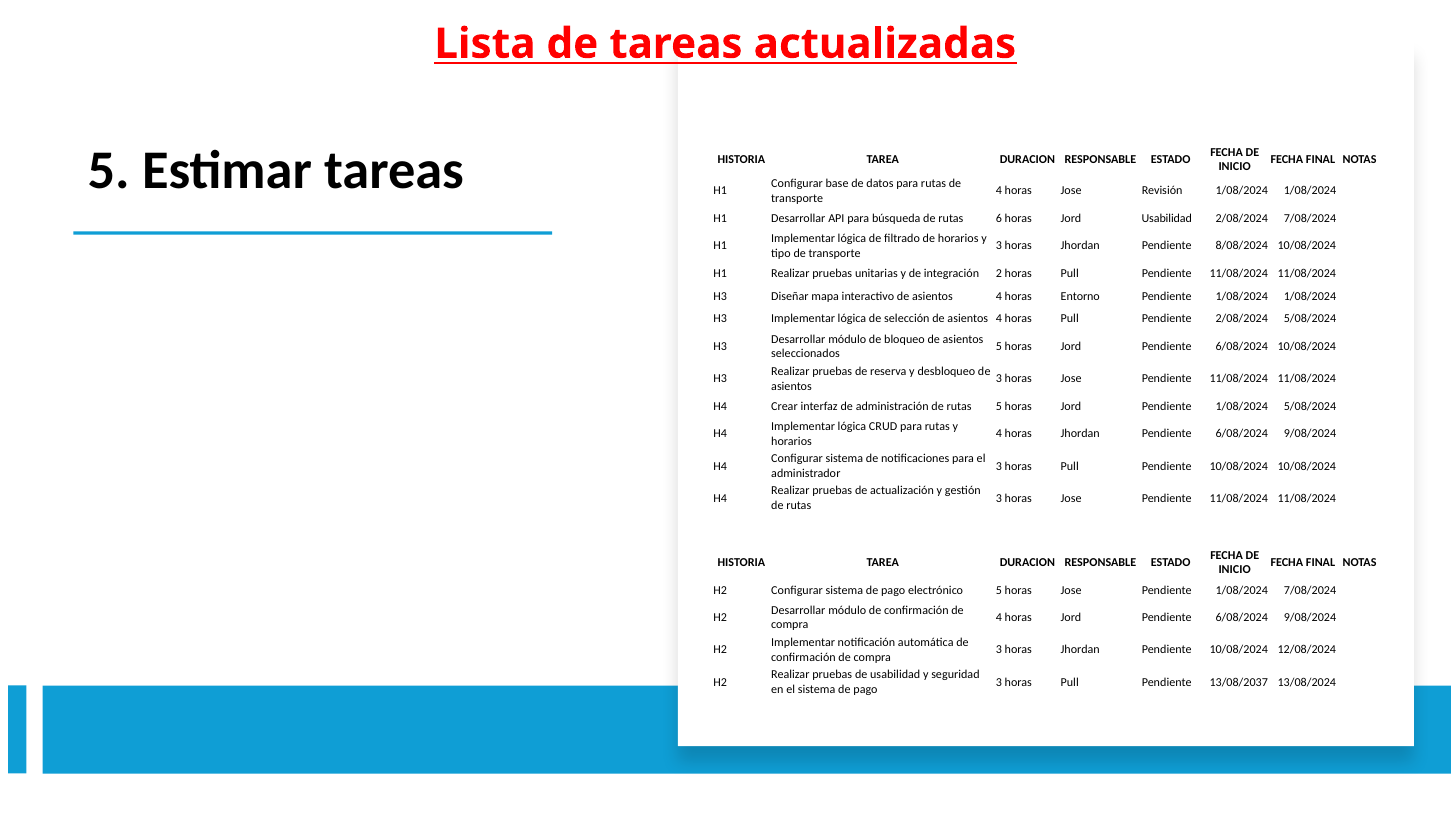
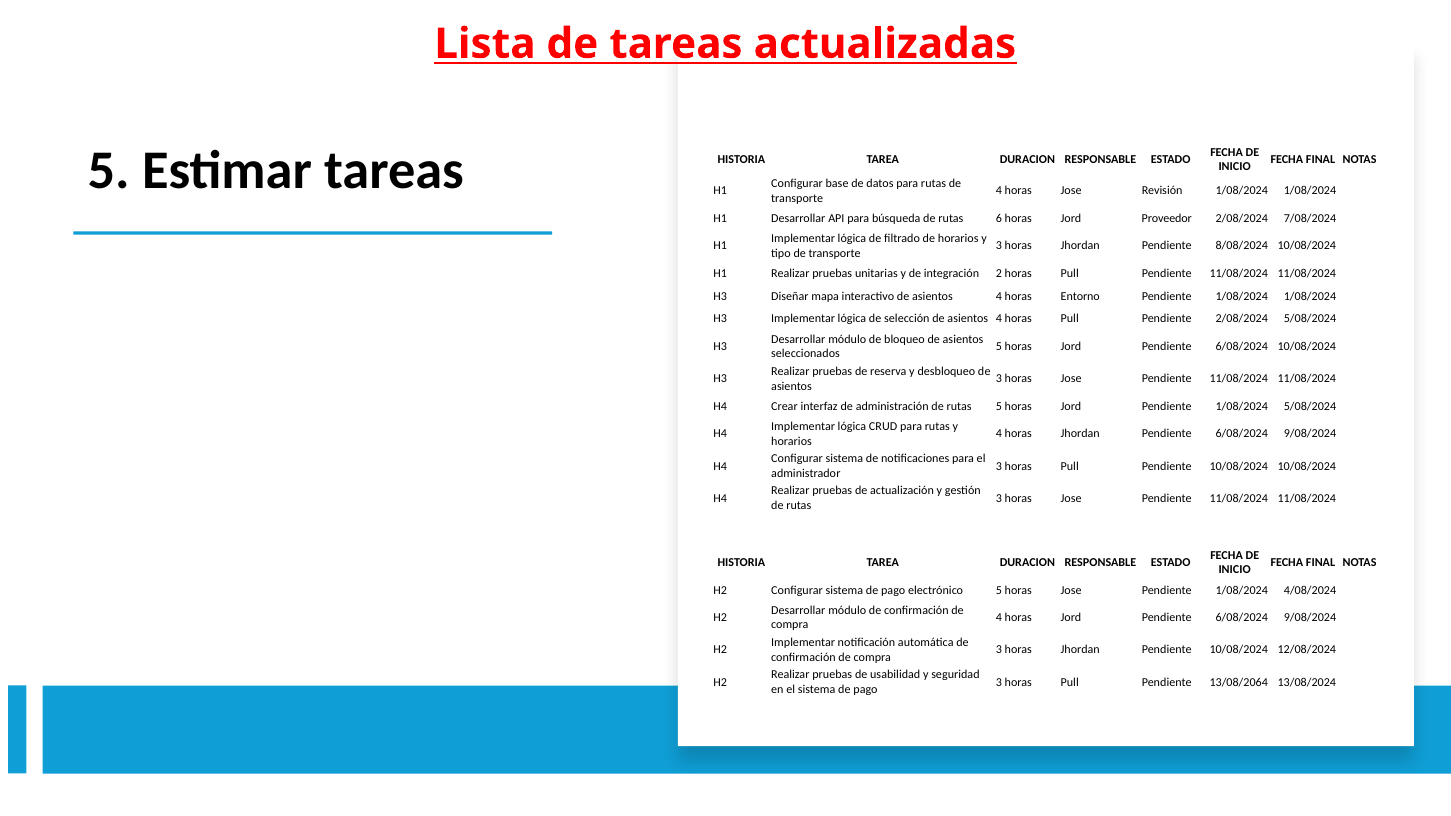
Jord Usabilidad: Usabilidad -> Proveedor (1167, 219)
1/08/2024 7/08/2024: 7/08/2024 -> 4/08/2024 (1310, 590)
13/08/2037: 13/08/2037 -> 13/08/2064 (1239, 682)
